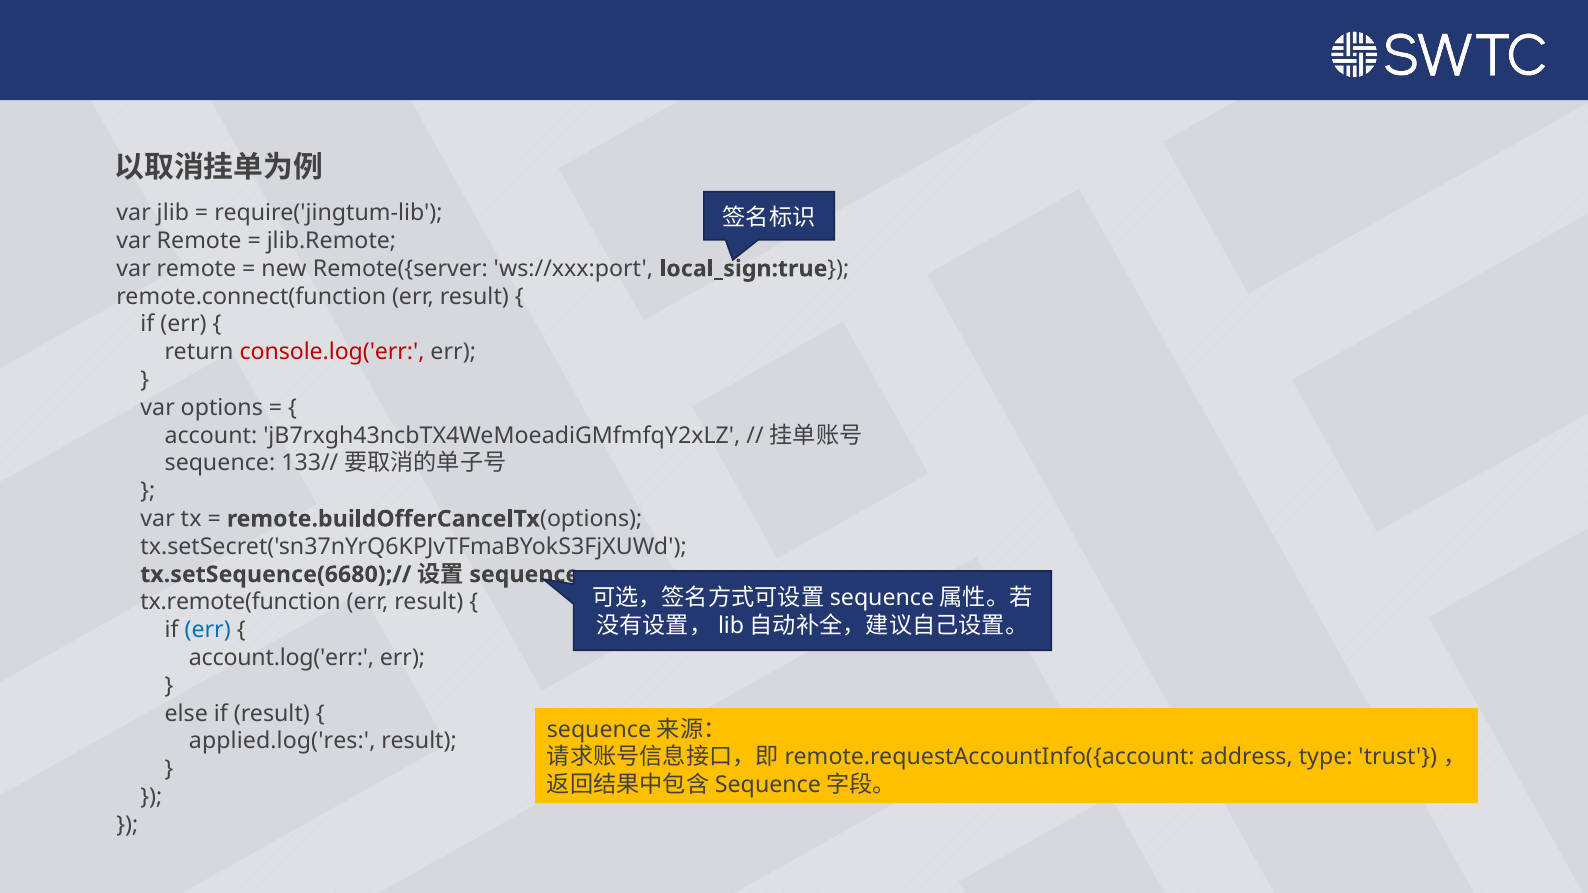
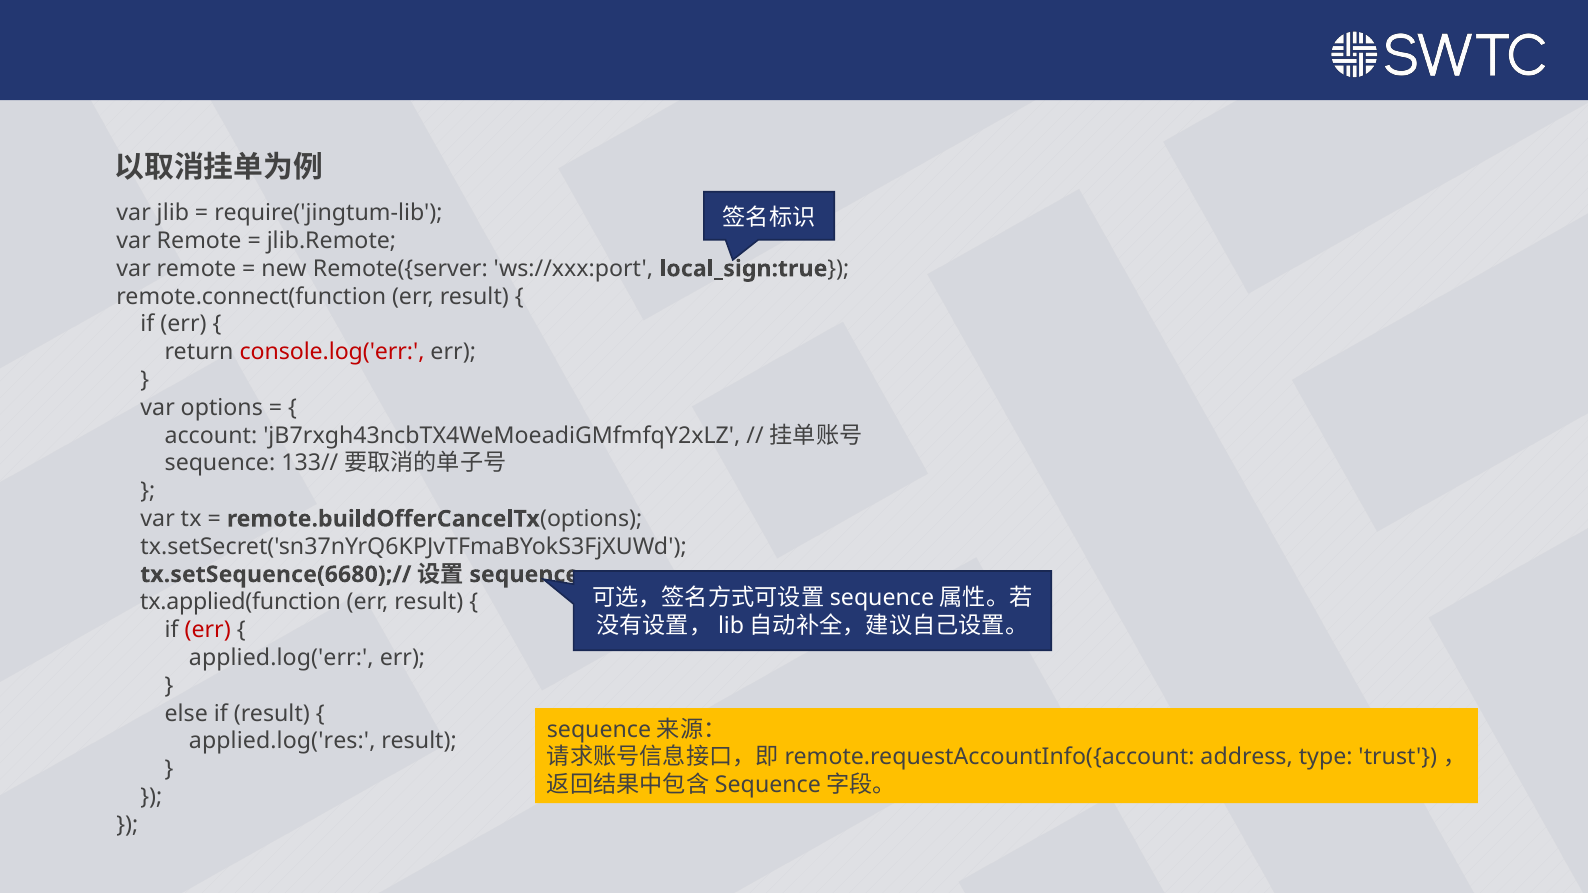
tx.remote(function: tx.remote(function -> tx.applied(function (241, 602)
err colour: blue -> red (208, 630)
account.log('err: account.log('err -> applied.log('err (281, 658)
